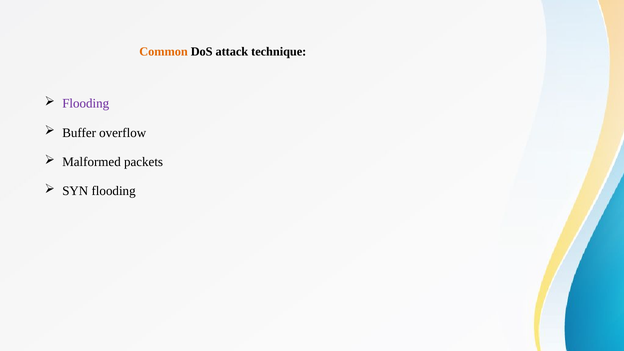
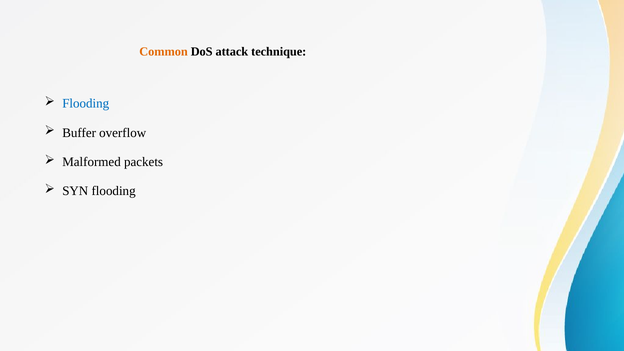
Flooding colour: purple -> blue (86, 104)
